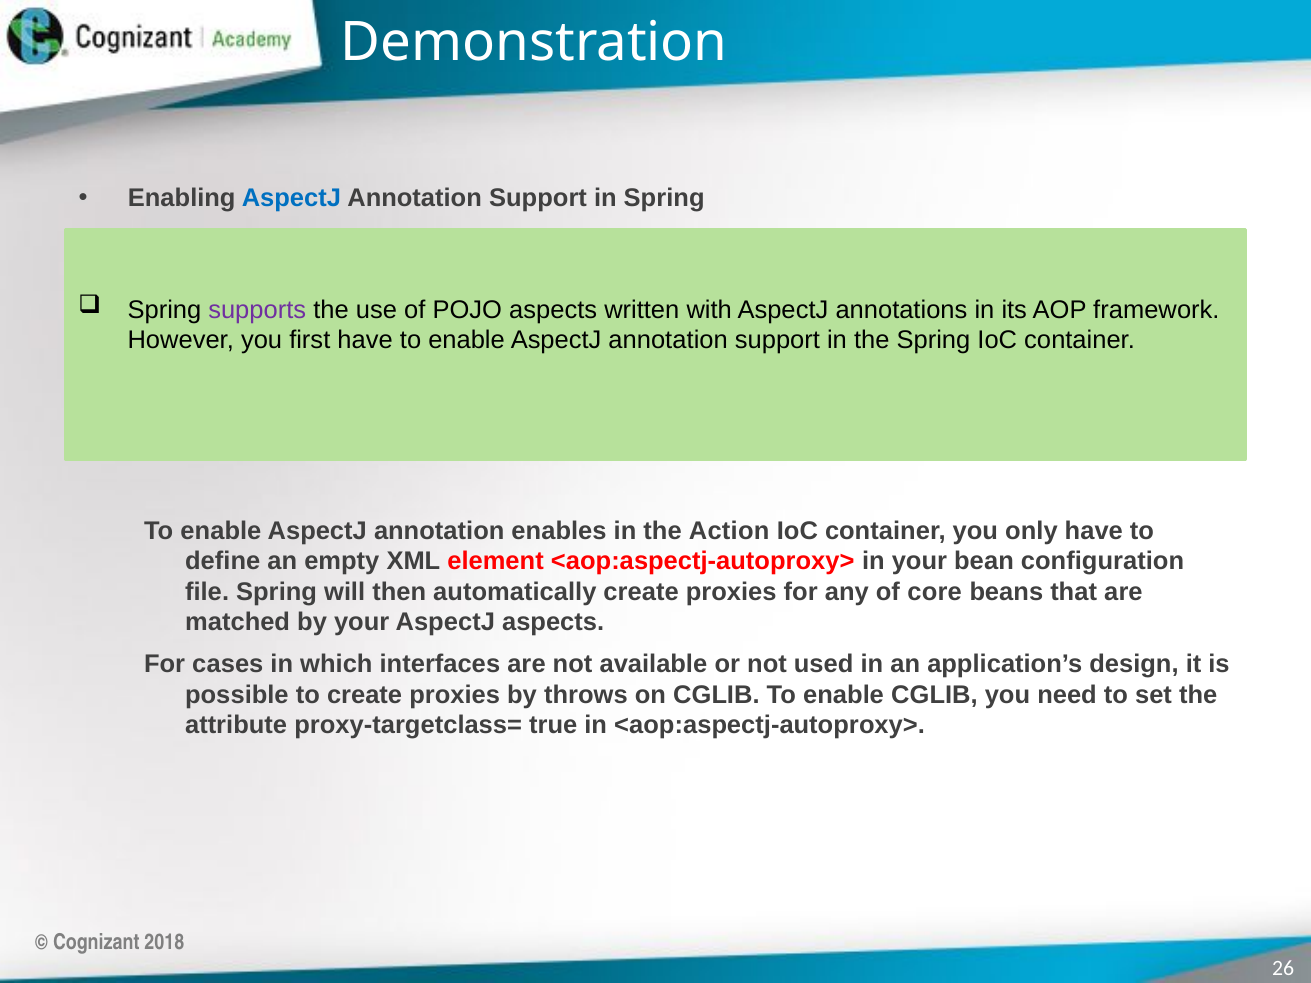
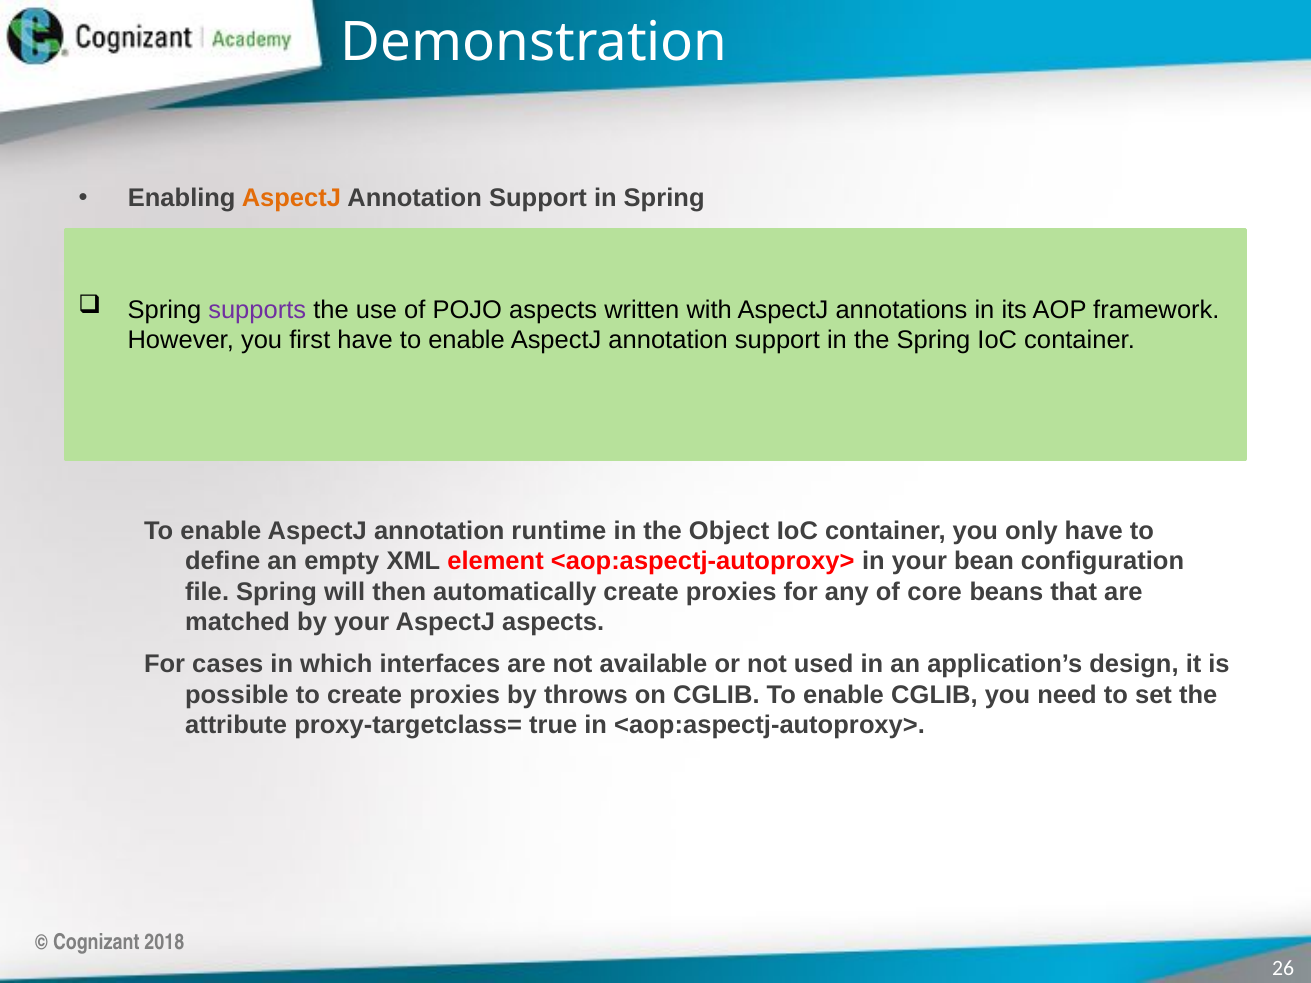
AspectJ colour: blue -> orange (291, 198)
enables: enables -> runtime (559, 531)
Action: Action -> Object (729, 531)
